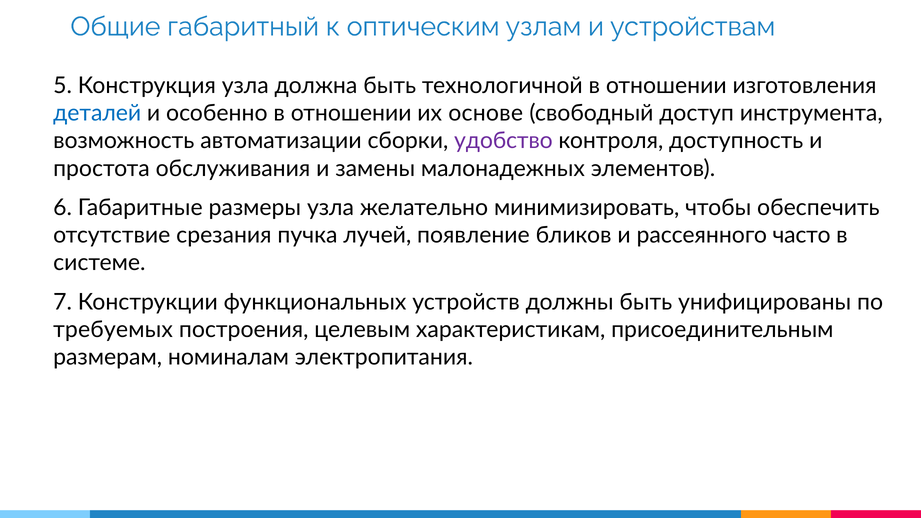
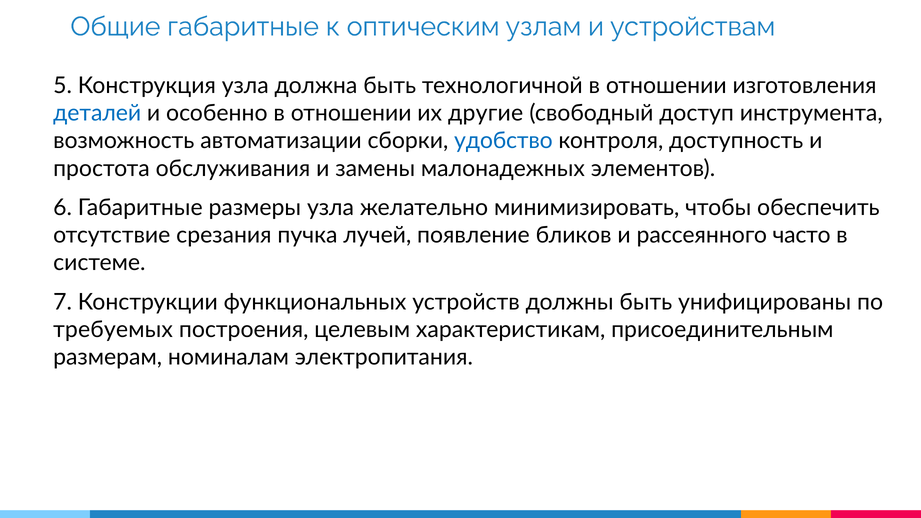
Общие габаритный: габаритный -> габаритные (243, 27)
основе: основе -> другие (486, 113)
удобство colour: purple -> blue (503, 141)
